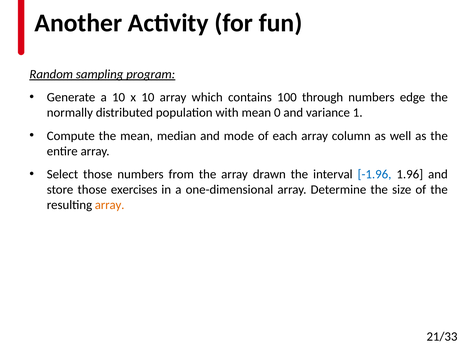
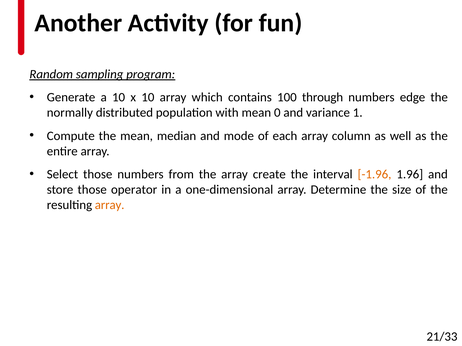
drawn: drawn -> create (269, 175)
-1.96 colour: blue -> orange (375, 175)
exercises: exercises -> operator (134, 190)
